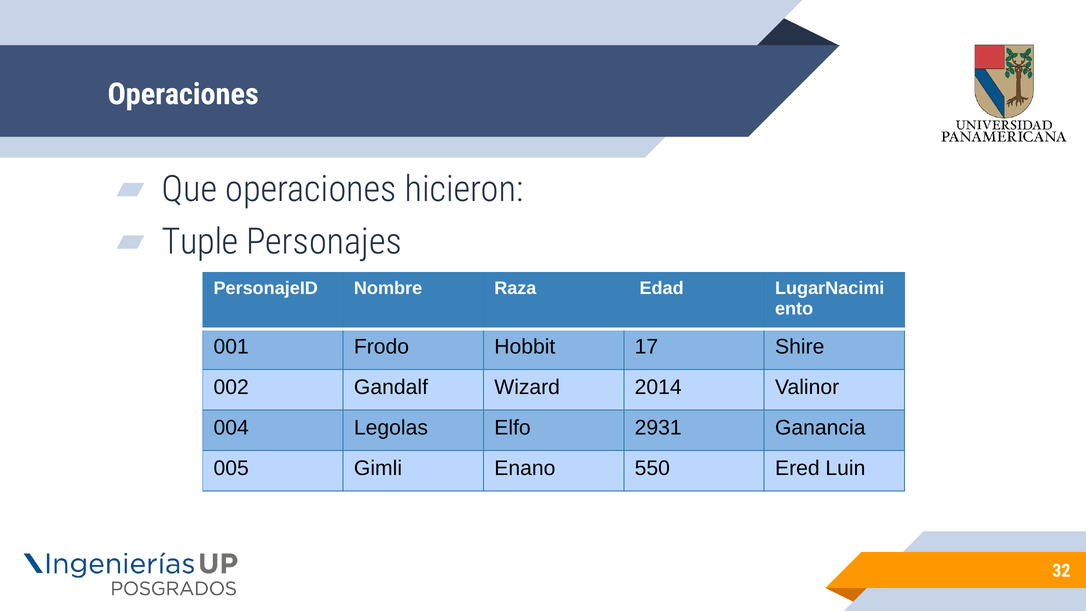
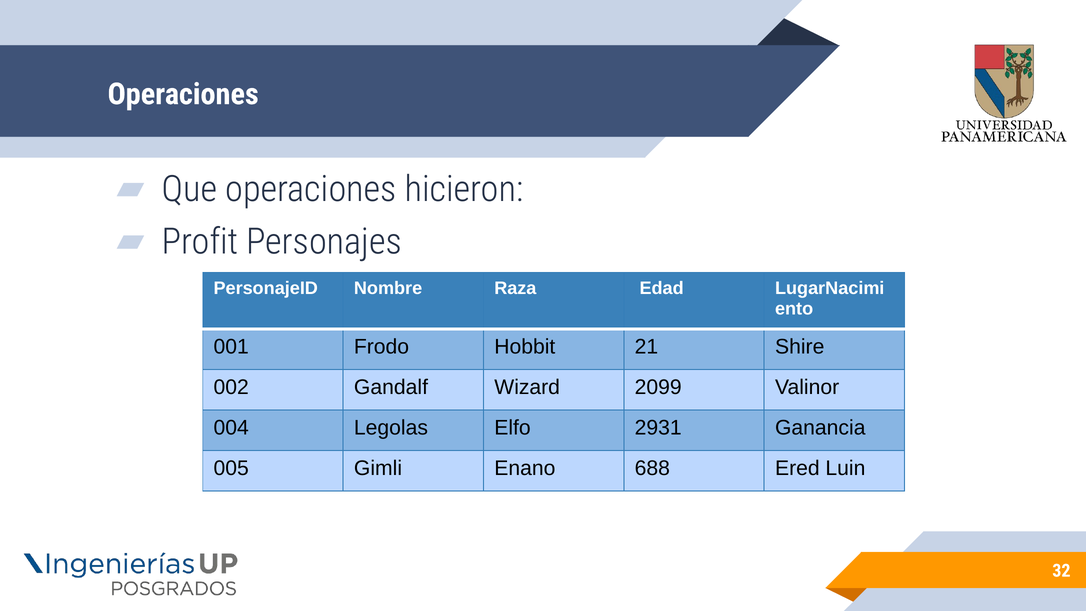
Tuple: Tuple -> Profit (200, 242)
17: 17 -> 21 (646, 347)
2014: 2014 -> 2099 (658, 387)
550: 550 -> 688 (652, 468)
